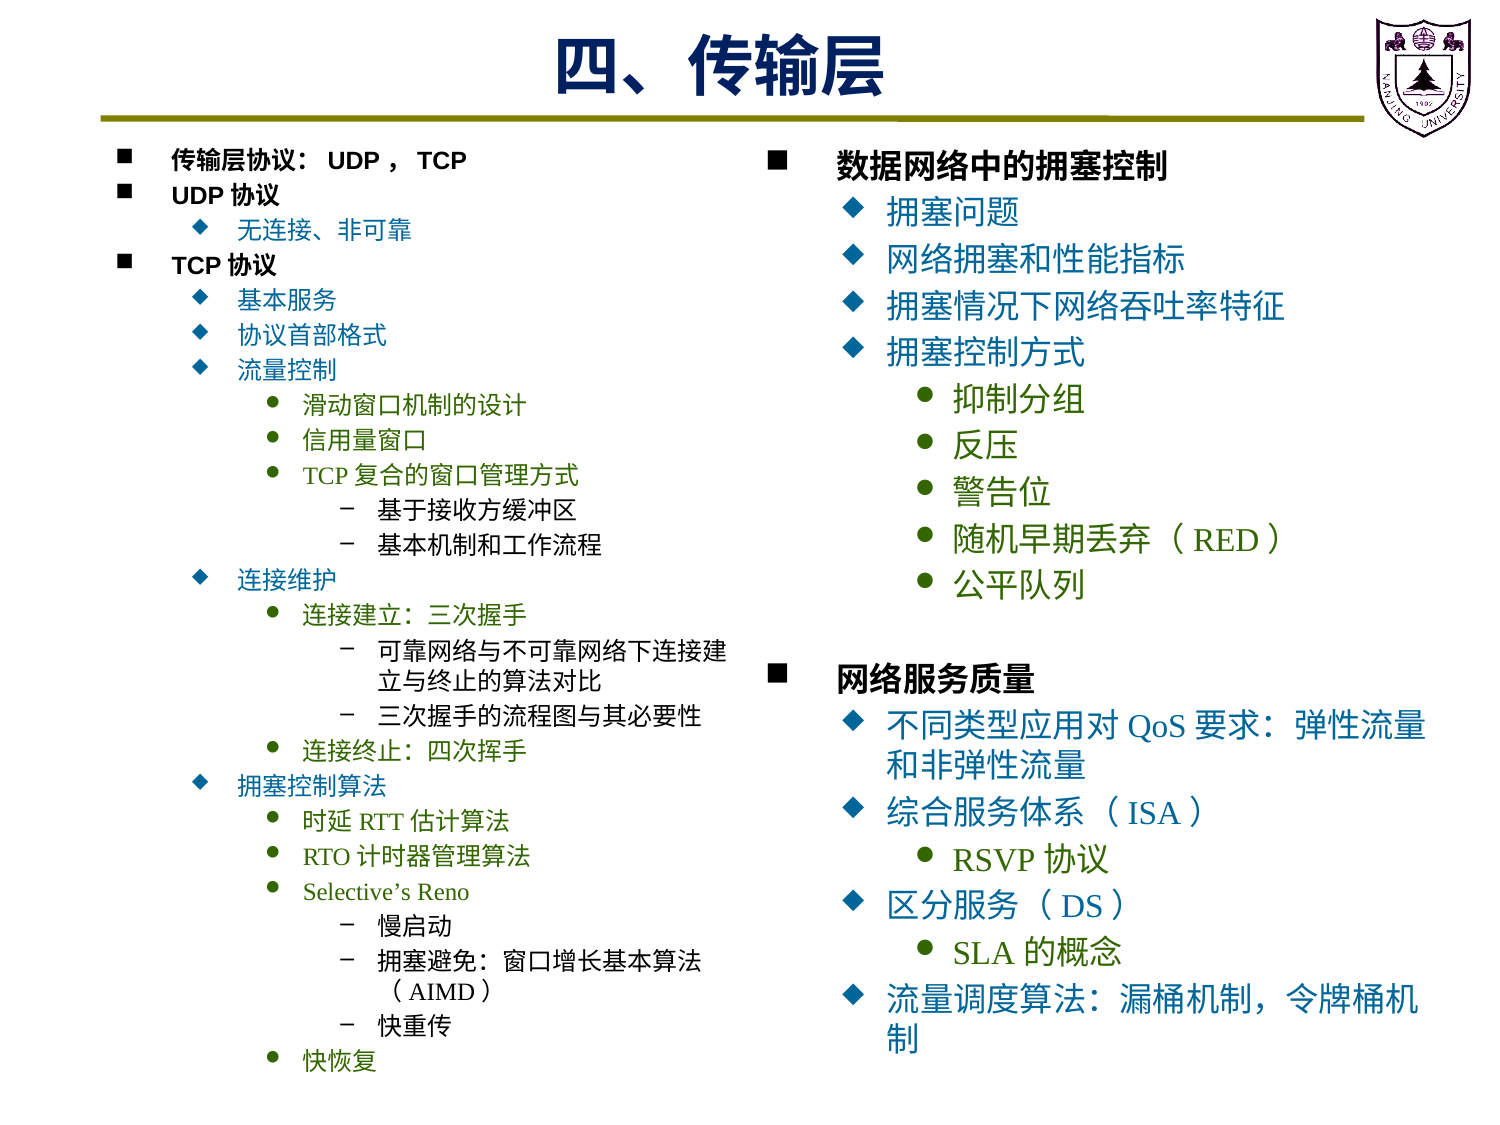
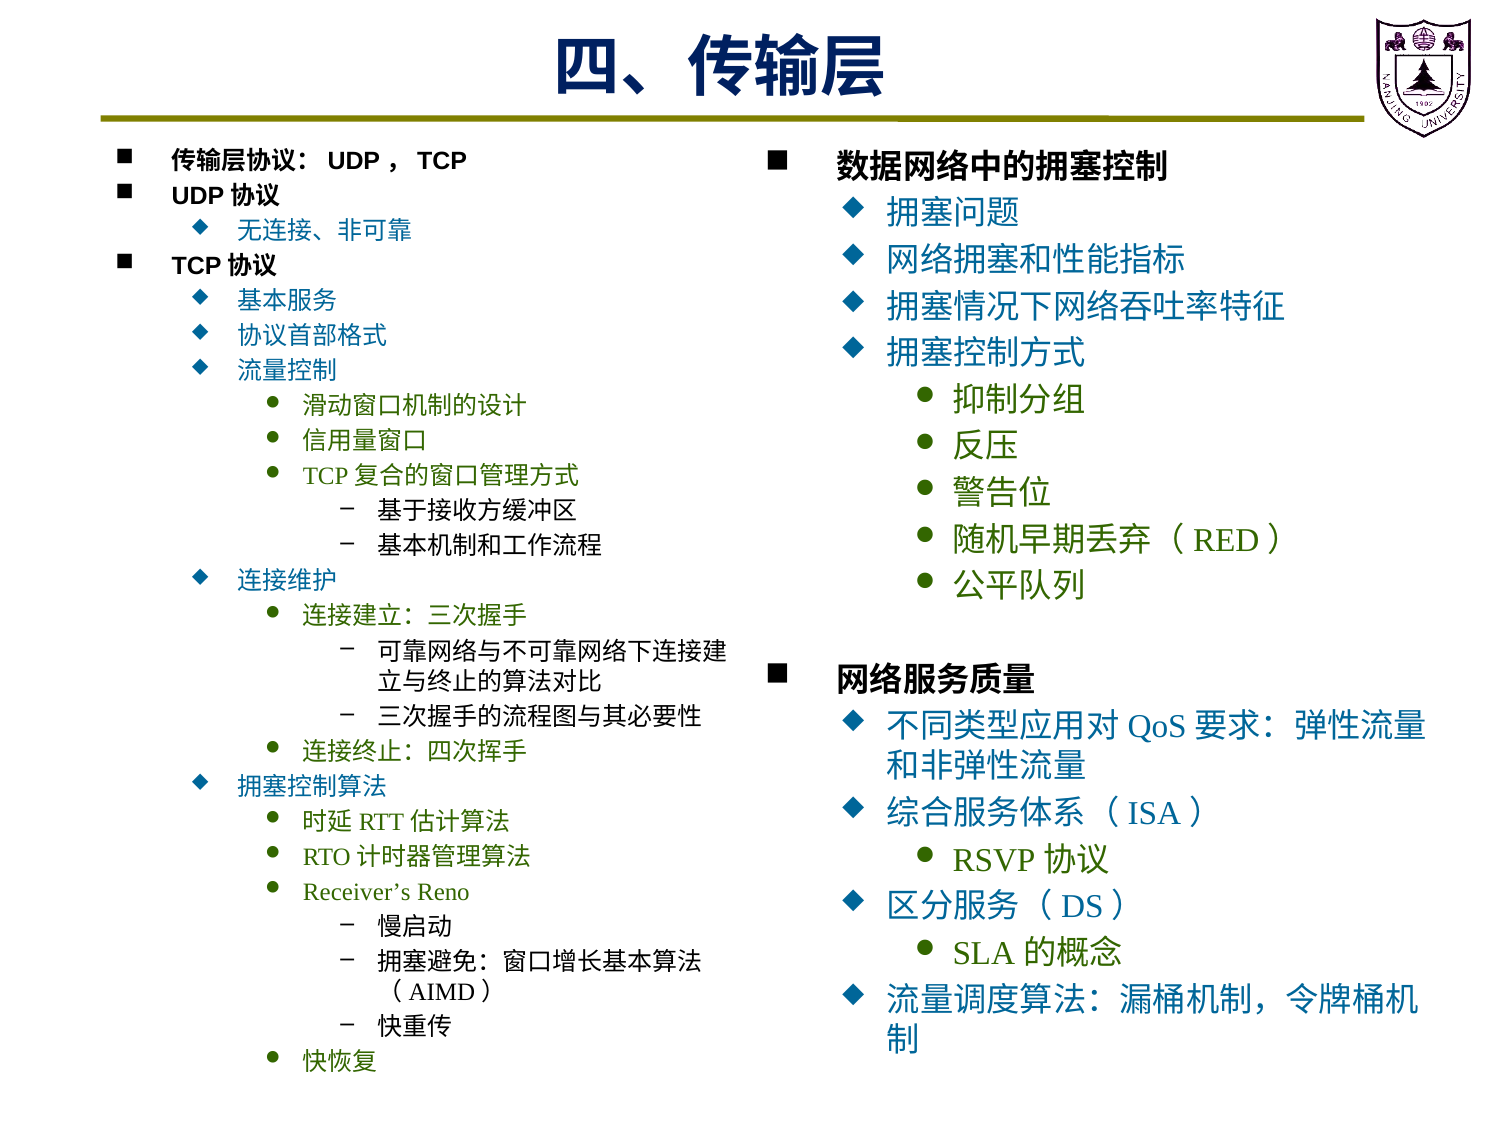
Selective’s: Selective’s -> Receiver’s (357, 892)
